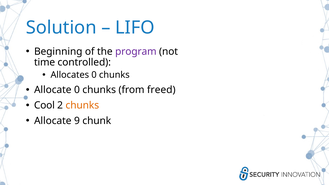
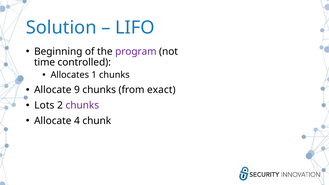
Allocates 0: 0 -> 1 (94, 75)
Allocate 0: 0 -> 9 (77, 90)
freed: freed -> exact (161, 90)
Cool: Cool -> Lots (44, 105)
chunks colour: orange -> purple (82, 105)
9: 9 -> 4 (77, 121)
